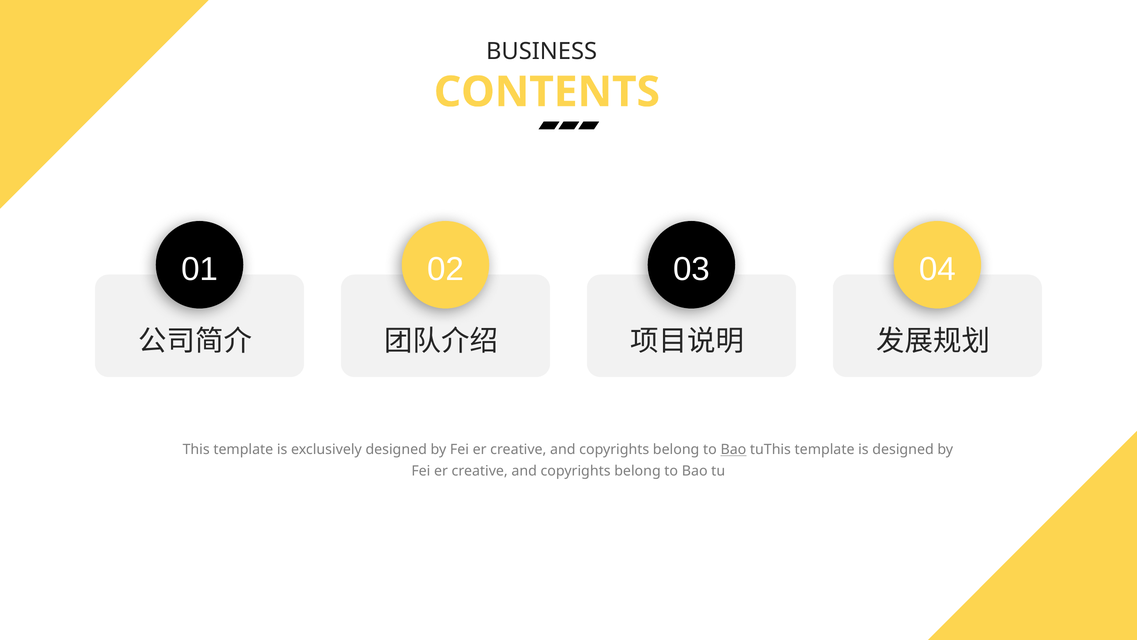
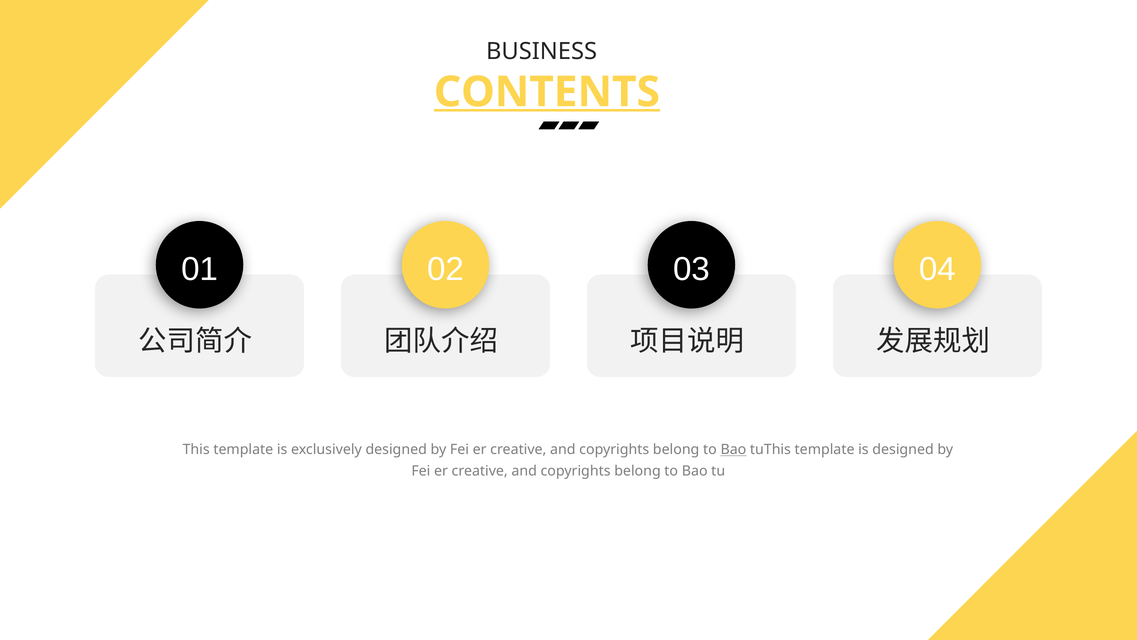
CONTENTS underline: none -> present (547, 92)
